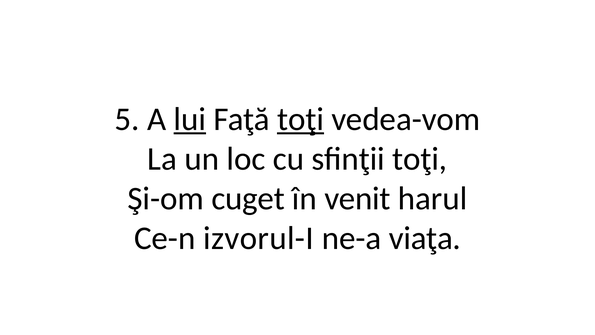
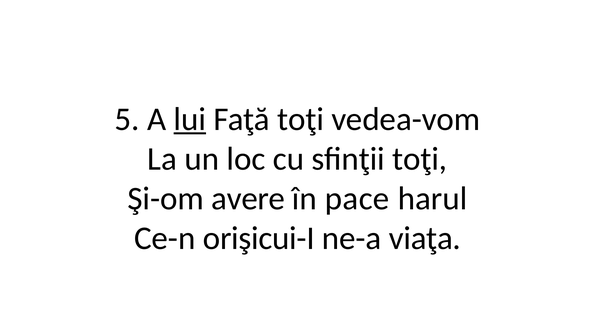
toţi underline: present -> none (301, 119)
cuget: cuget -> avere (248, 198)
venit: venit -> pace (357, 198)
izvorul-I: izvorul-I -> orişicui-I (259, 238)
